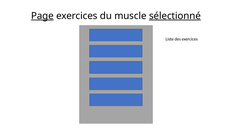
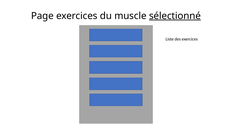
Page underline: present -> none (42, 16)
